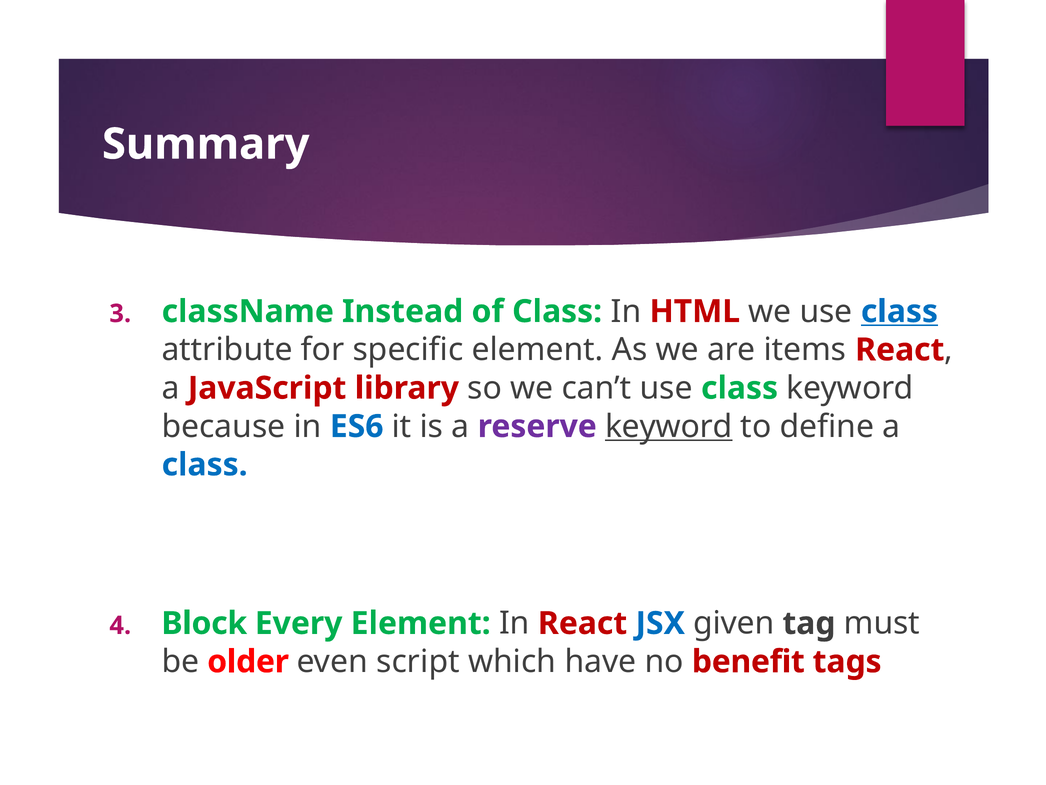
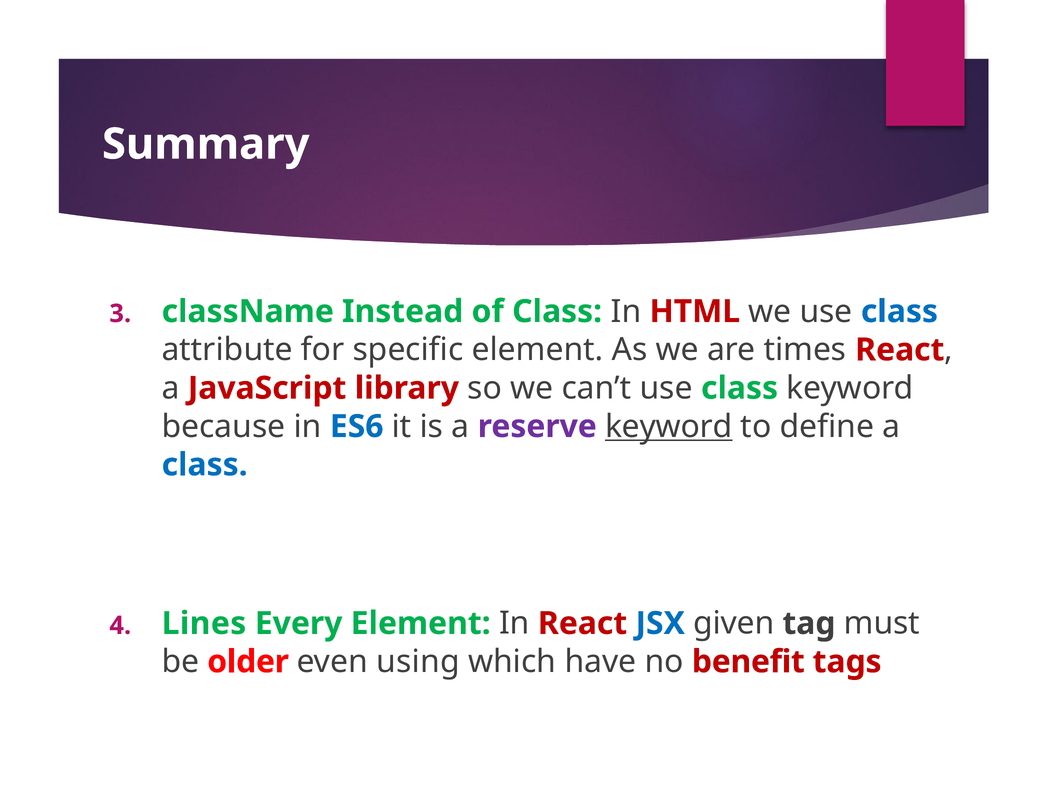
class underline: present -> none (899, 311)
items: items -> times (805, 350)
Block: Block -> Lines (204, 623)
script: script -> using (418, 661)
